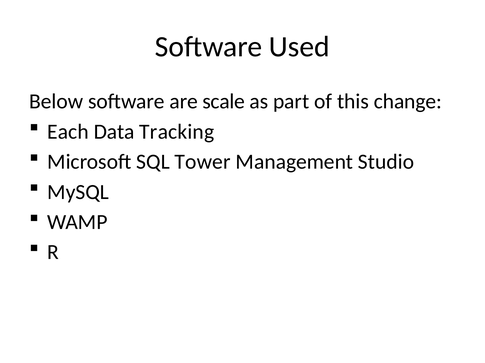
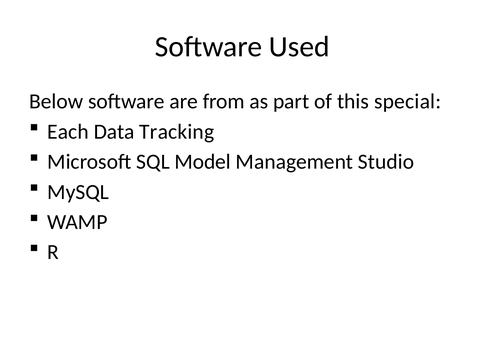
scale: scale -> from (224, 102)
change: change -> special (408, 102)
Tower: Tower -> Model (203, 162)
